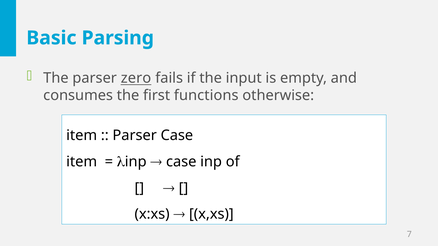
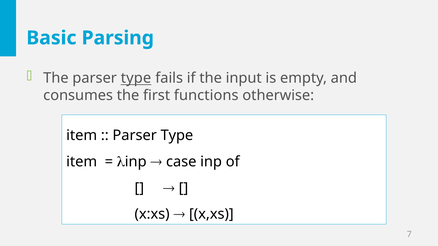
The parser zero: zero -> type (136, 78)
Case: Case -> Type (177, 136)
